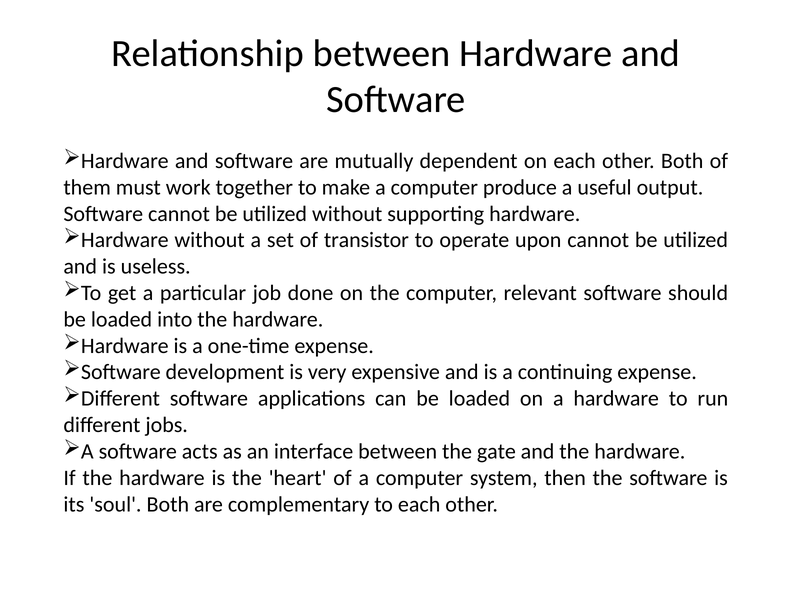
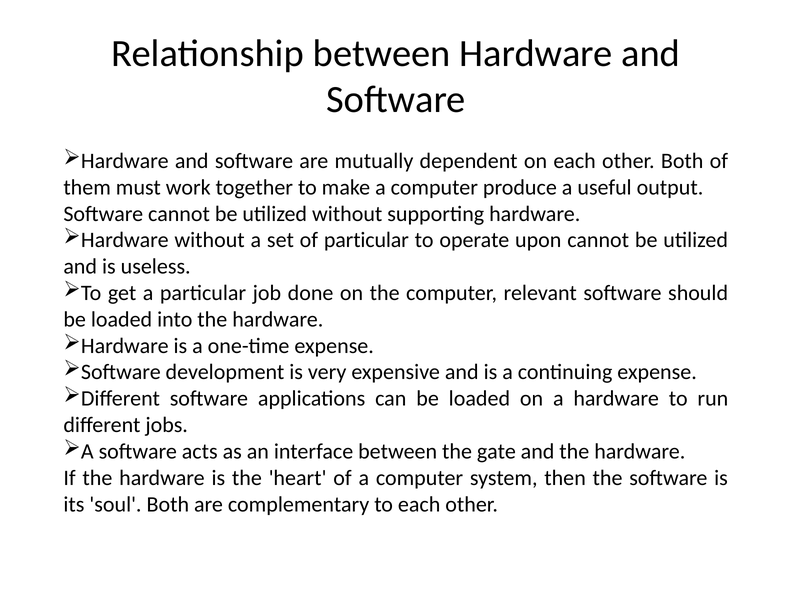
of transistor: transistor -> particular (366, 240)
